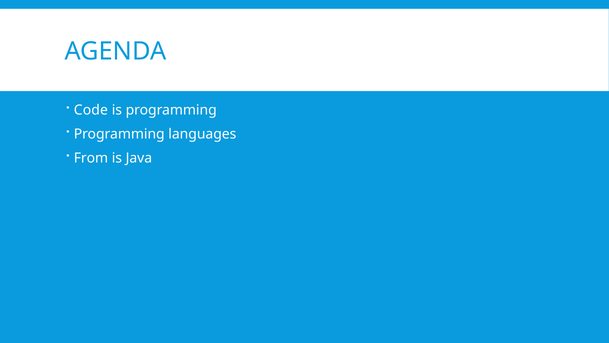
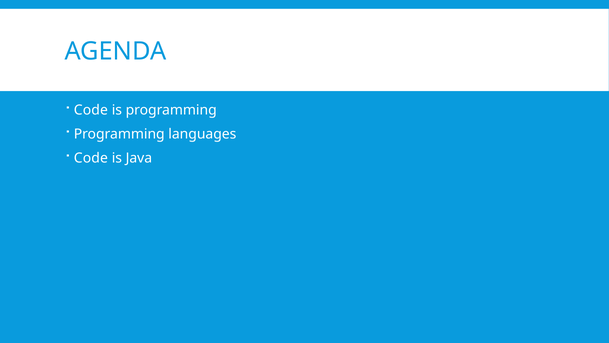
From: From -> Code (91, 158)
